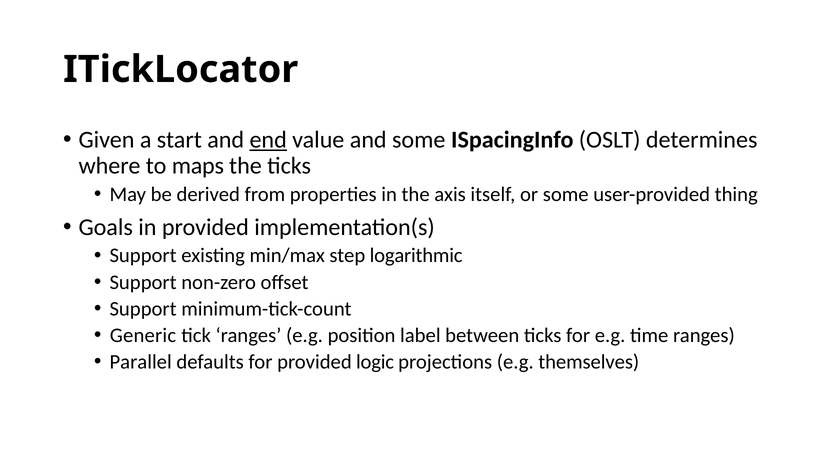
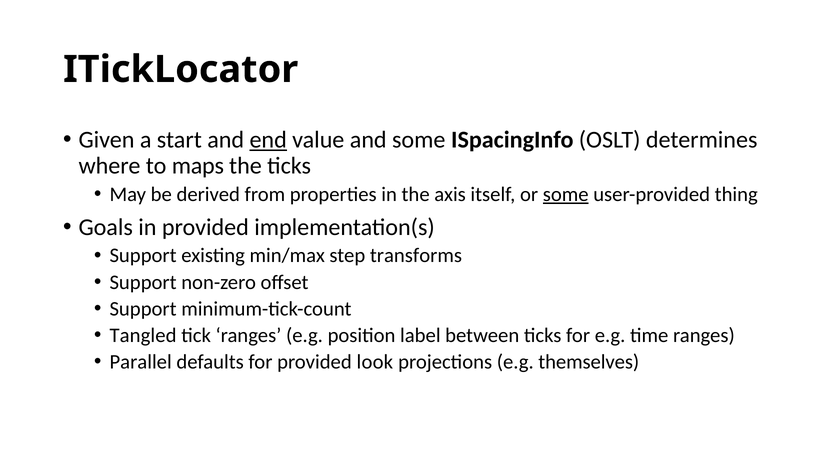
some underline: none -> present (566, 194)
logarithmic: logarithmic -> transforms (416, 256)
Generic: Generic -> Tangled (143, 336)
logic: logic -> look (375, 362)
